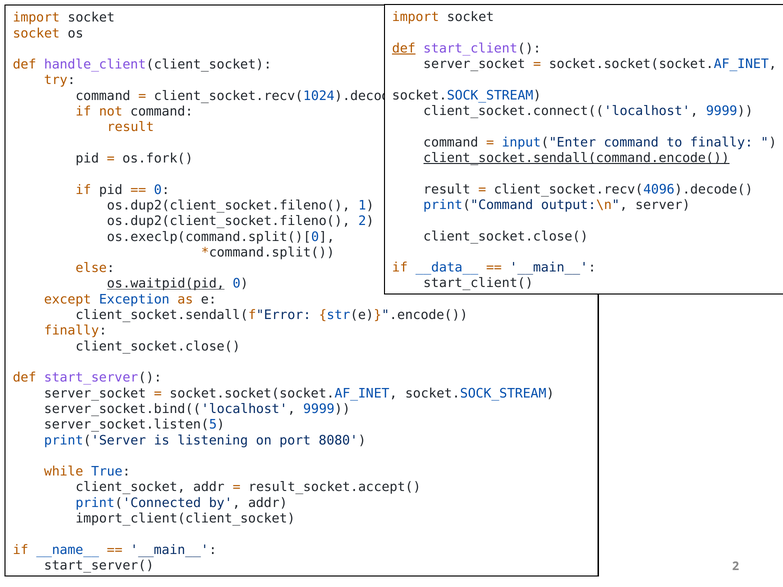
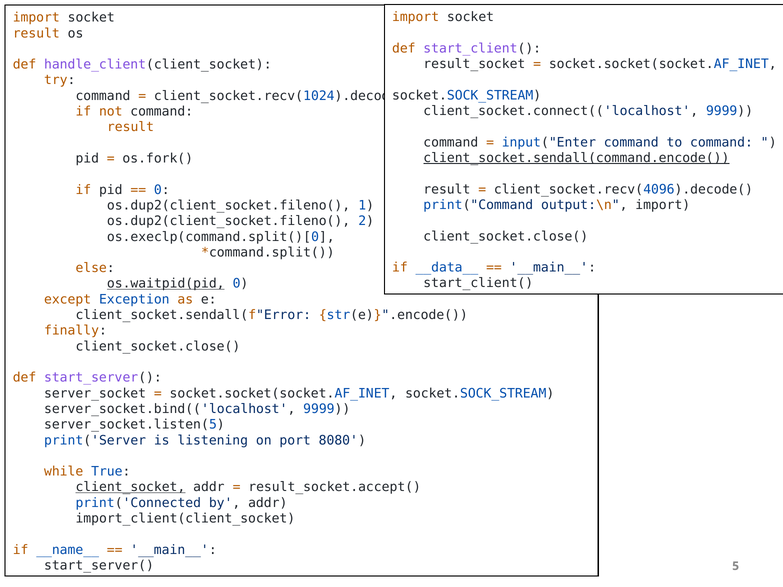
socket: socket -> result (36, 33)
def underline: present -> none (404, 48)
server_socket: server_socket -> result_socket (474, 64)
to finally: finally -> command (722, 142)
output:\n server: server -> import (663, 205)
client_socket underline: none -> present (130, 487)
2: 2 -> 5 (736, 566)
